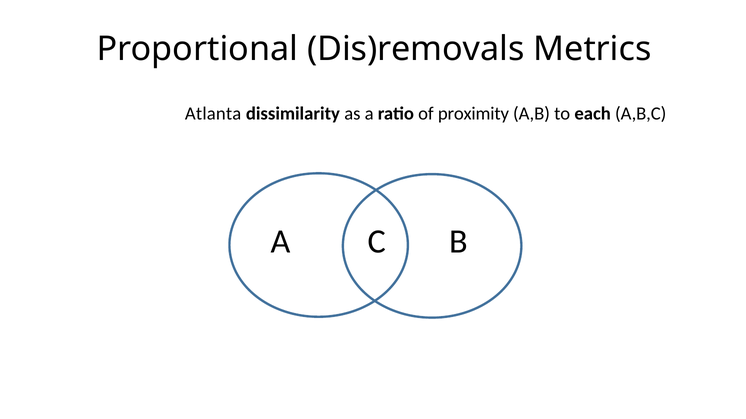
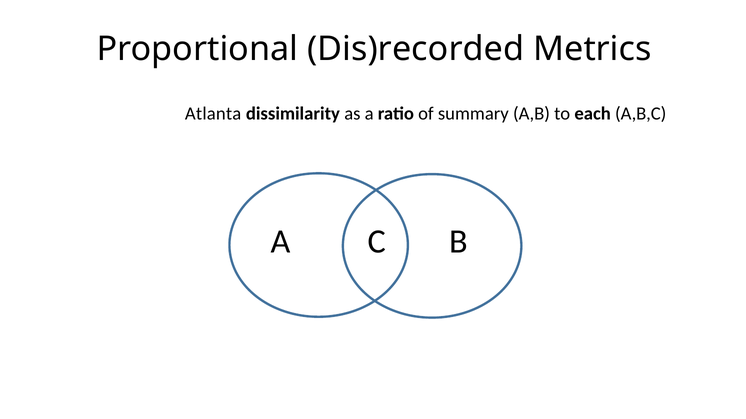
Dis)removals: Dis)removals -> Dis)recorded (416, 49)
proximity: proximity -> summary (473, 114)
